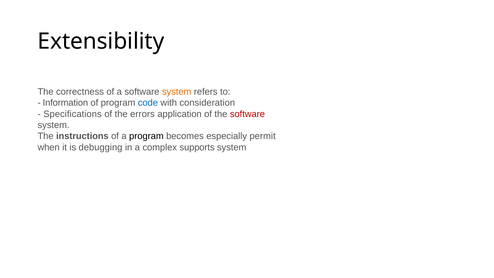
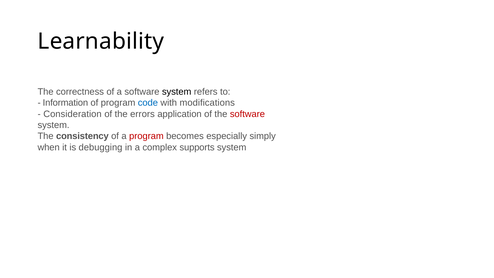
Extensibility: Extensibility -> Learnability (101, 41)
system colour: orange -> black (177, 92)
consideration: consideration -> modifications (207, 103)
Specifications: Specifications -> Consideration (73, 114)
instructions: instructions -> consistency (82, 136)
program colour: black -> red (146, 136)
permit: permit -> simply (263, 136)
